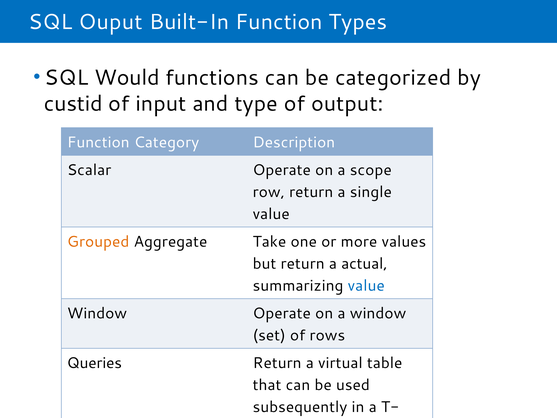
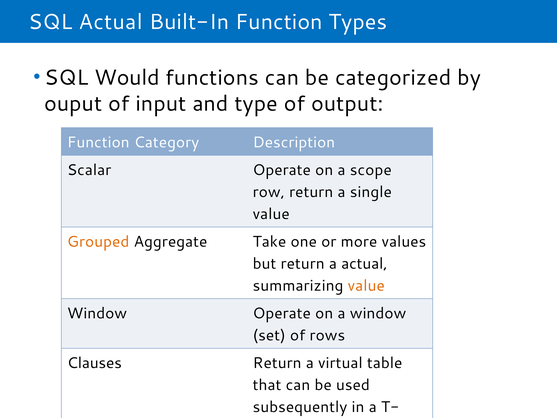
SQL Ouput: Ouput -> Actual (111, 22)
custid: custid -> ouput (73, 104)
value colour: blue -> orange (366, 286)
Queries: Queries -> Clauses (94, 363)
